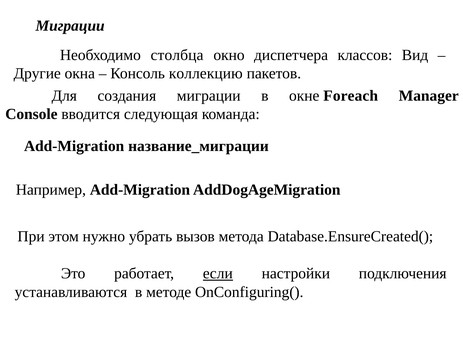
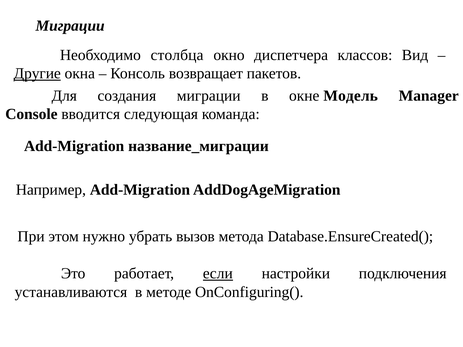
Другие underline: none -> present (37, 73)
коллекцию: коллекцию -> возвращает (206, 73)
Foreach: Foreach -> Модель (351, 96)
